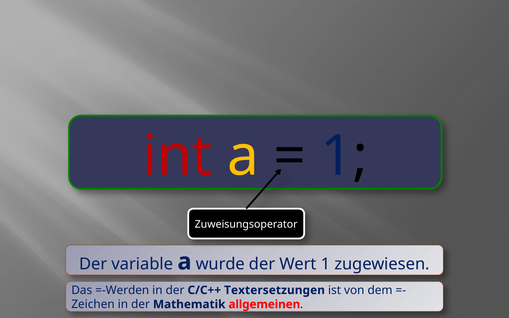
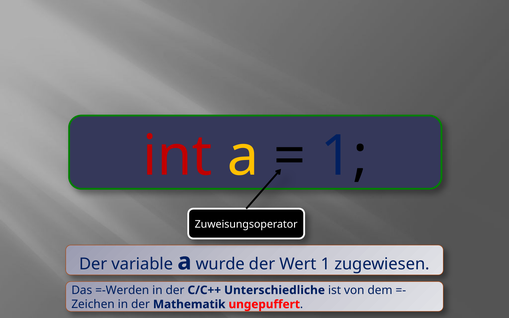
Textersetzungen: Textersetzungen -> Unterschiedliche (275, 290)
allgemeinen: allgemeinen -> ungepuffert (264, 304)
